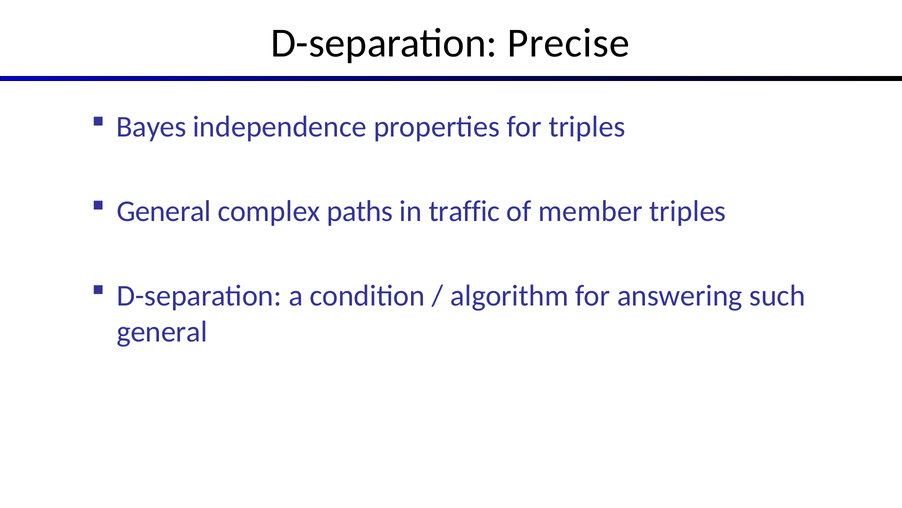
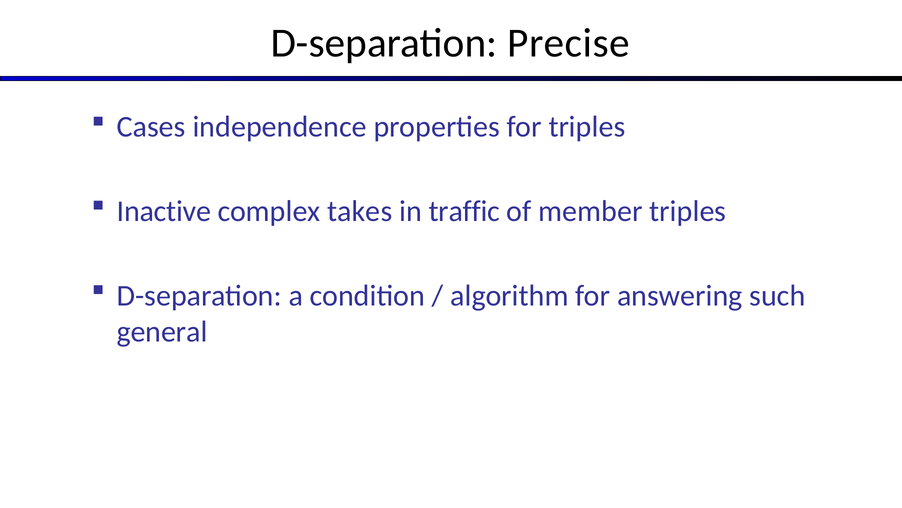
Bayes: Bayes -> Cases (151, 127)
General: General -> Inactive (164, 211)
paths: paths -> takes (360, 211)
